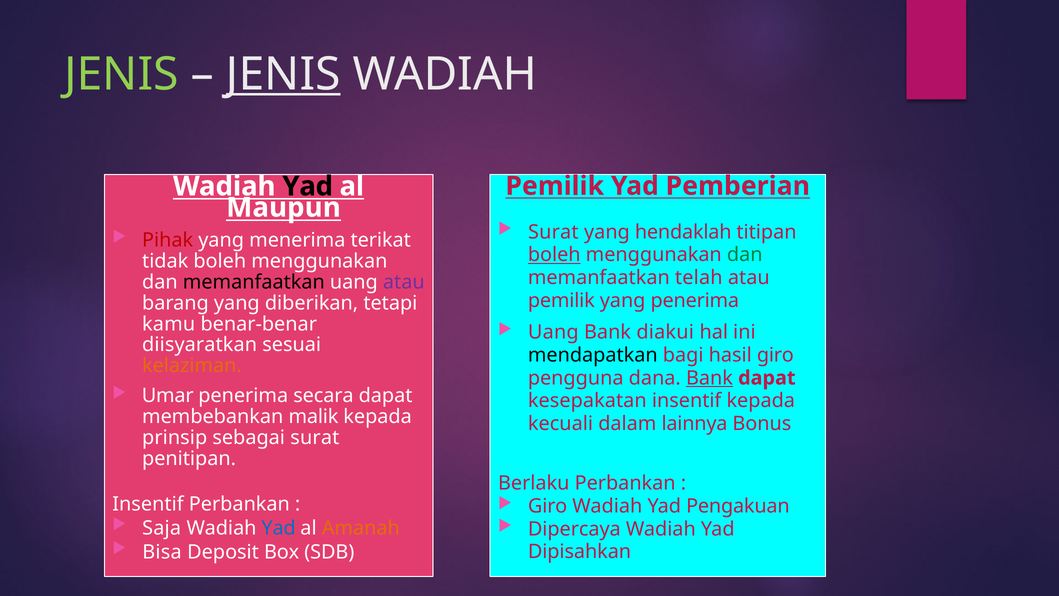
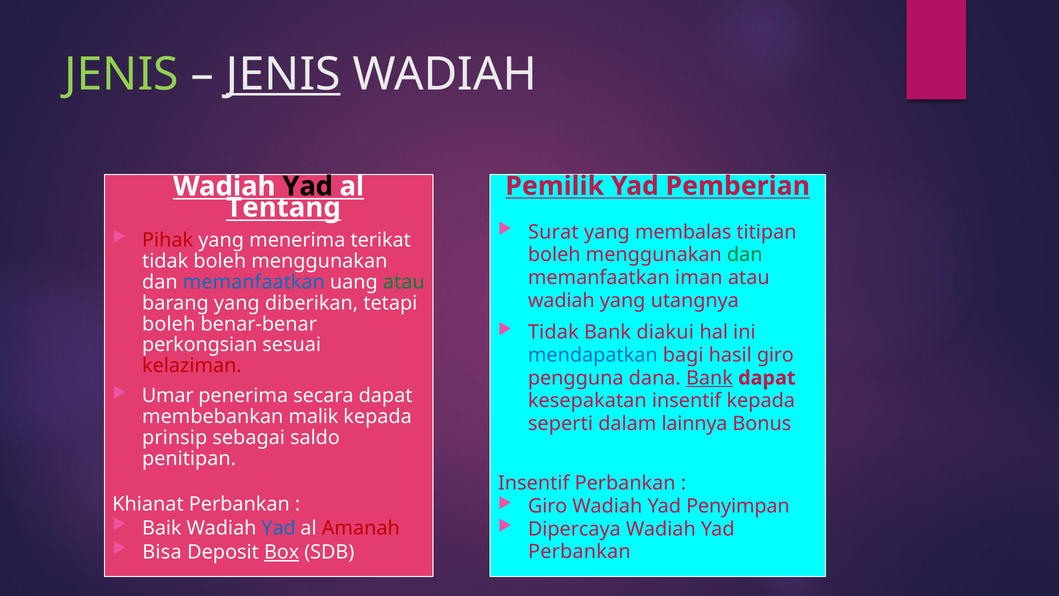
Maupun: Maupun -> Tentang (284, 207)
hendaklah: hendaklah -> membalas (683, 232)
boleh underline: present -> none (554, 255)
telah: telah -> iman (699, 278)
memanfaatkan colour: black -> blue (254, 282)
atau colour: purple -> green (404, 282)
pemilik: pemilik -> wadiah (561, 300)
yang penerima: penerima -> utangnya (695, 300)
kamu: kamu -> boleh (169, 324)
Uang: Uang -> Tidak (553, 332)
diisyaratkan: diisyaratkan -> perkongsian (200, 345)
mendapatkan colour: black -> blue (593, 355)
kelaziman colour: orange -> red (192, 366)
kecuali: kecuali -> seperti (560, 424)
sebagai surat: surat -> saldo (315, 437)
Berlaku: Berlaku -> Insentif (534, 483)
Pengakuan: Pengakuan -> Penyimpan (738, 506)
Insentif: Insentif -> Khianat (148, 504)
Saja: Saja -> Baik (162, 528)
Amanah colour: orange -> red (361, 528)
Box underline: none -> present (282, 552)
Dipisahkan: Dipisahkan -> Perbankan (579, 552)
